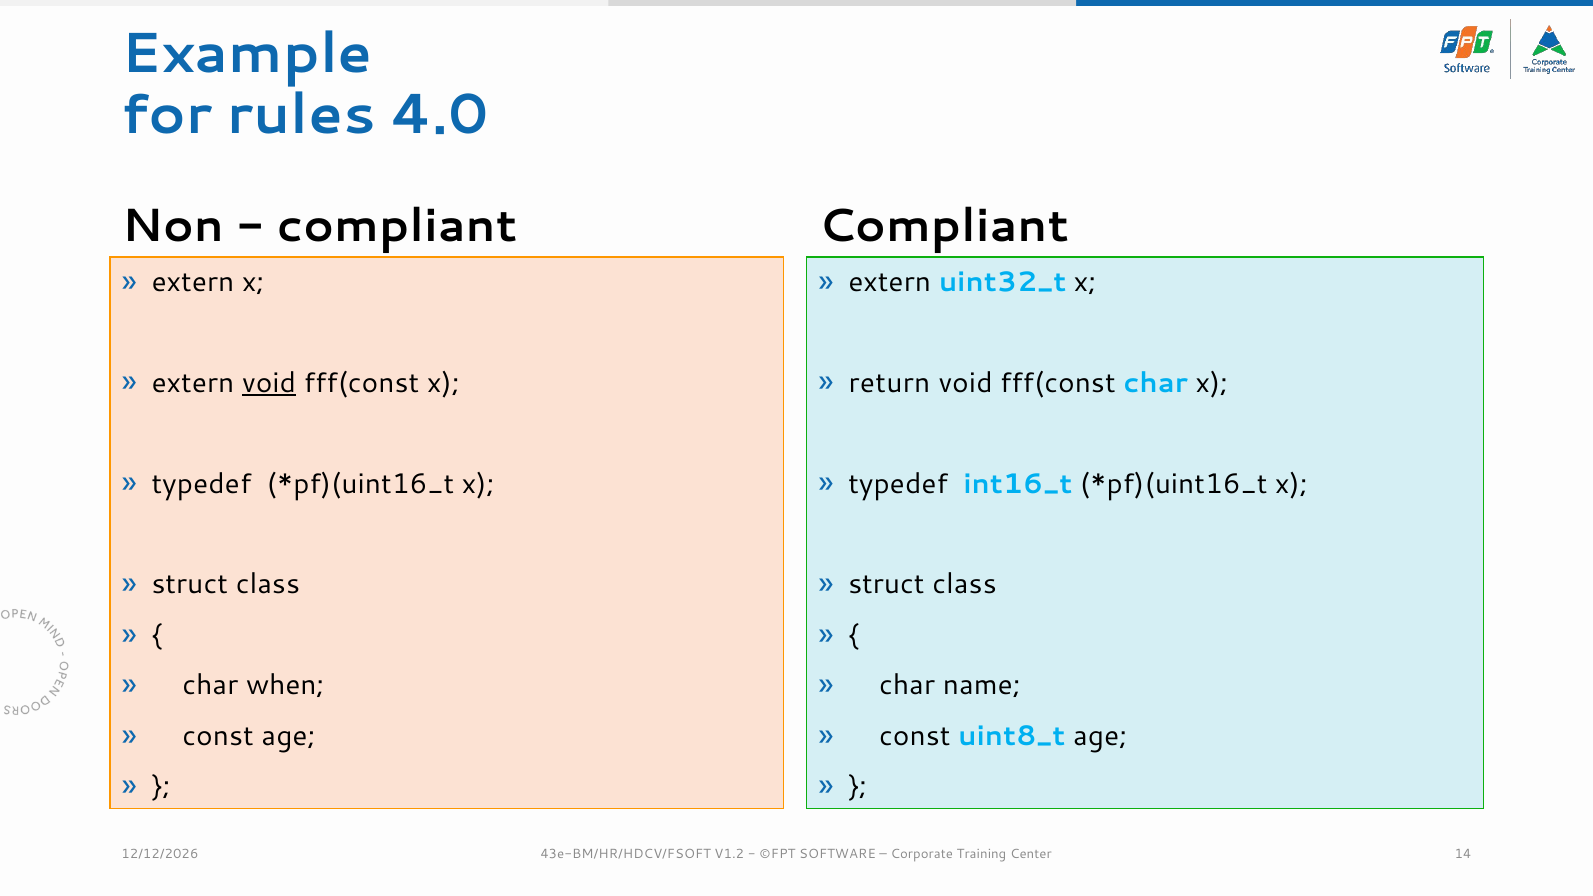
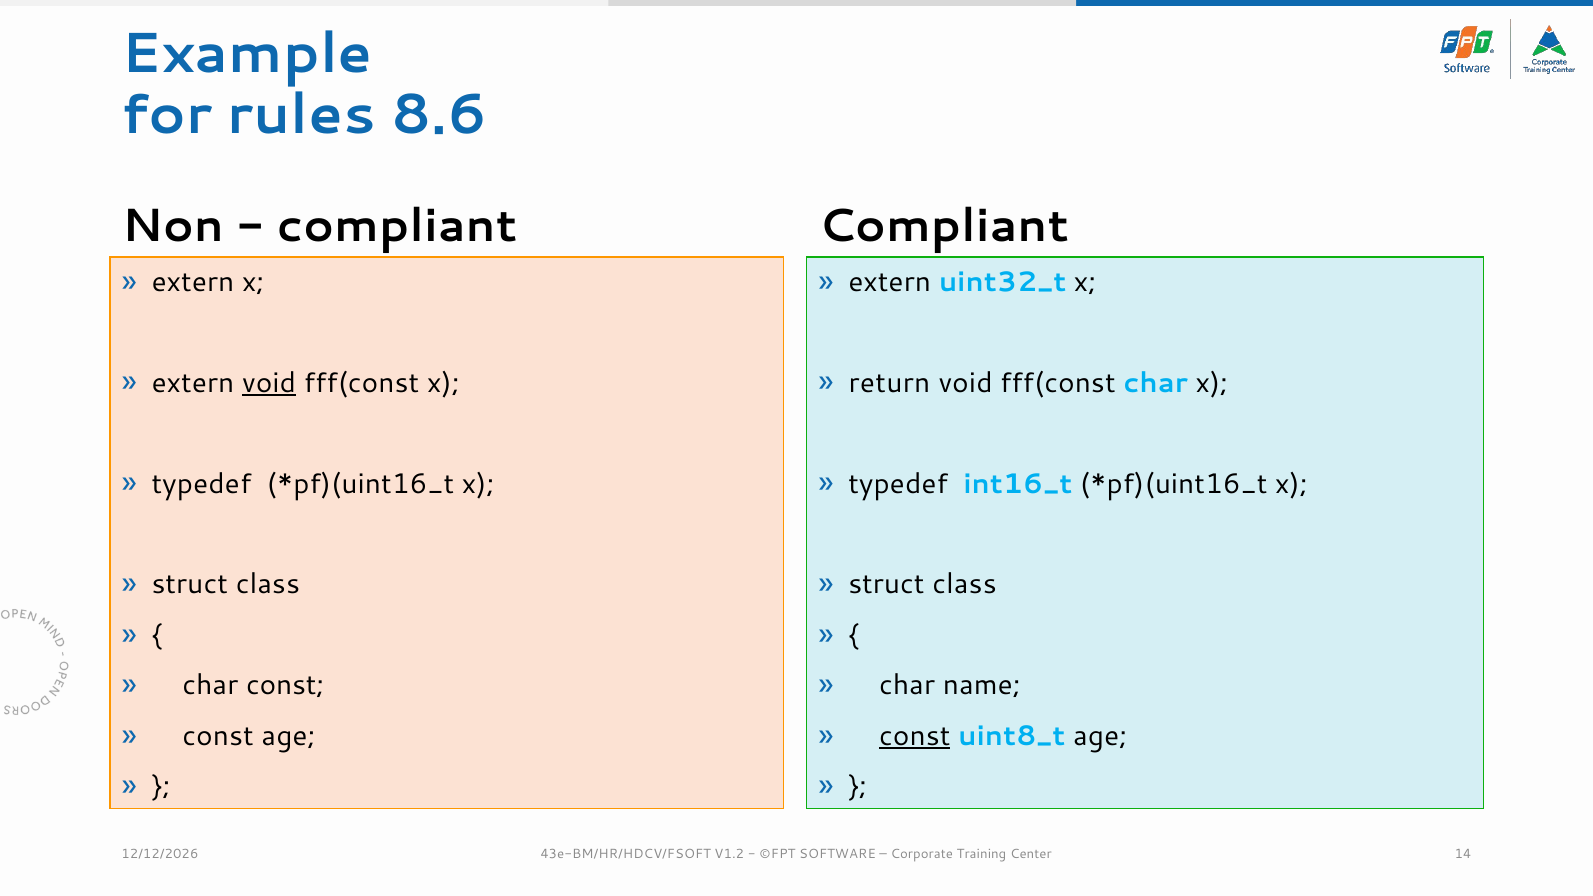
4.0: 4.0 -> 8.6 (439, 115)
char when: when -> const (285, 686)
const underline: none -> present (915, 736)
